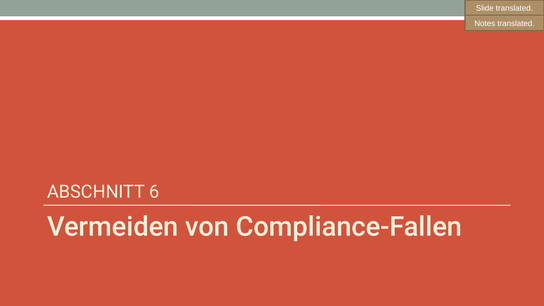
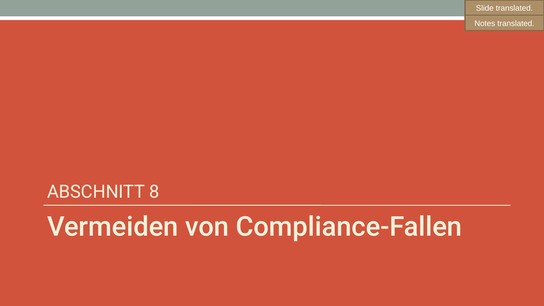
6: 6 -> 8 (154, 192)
